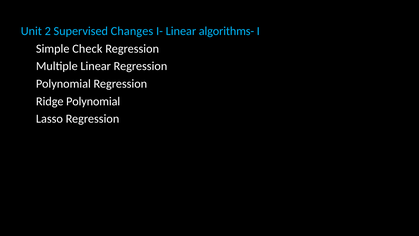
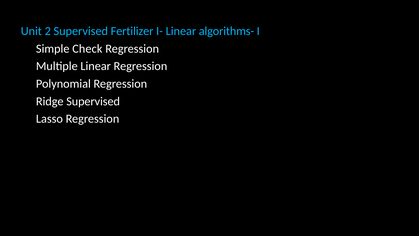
Changes: Changes -> Fertilizer (132, 31)
Ridge Polynomial: Polynomial -> Supervised (93, 101)
